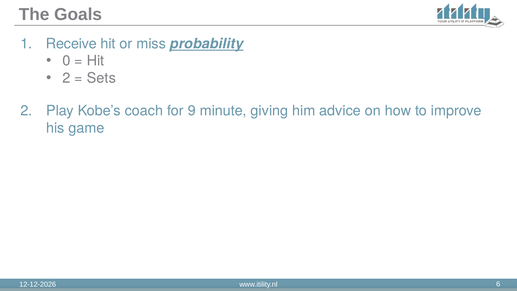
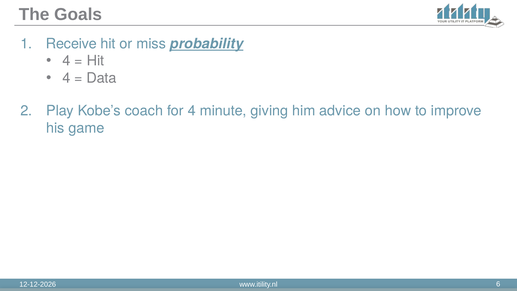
0: 0 -> 4 (66, 61)
2: 2 -> 4 (66, 78)
Sets: Sets -> Data (102, 78)
for 9: 9 -> 4 (192, 111)
